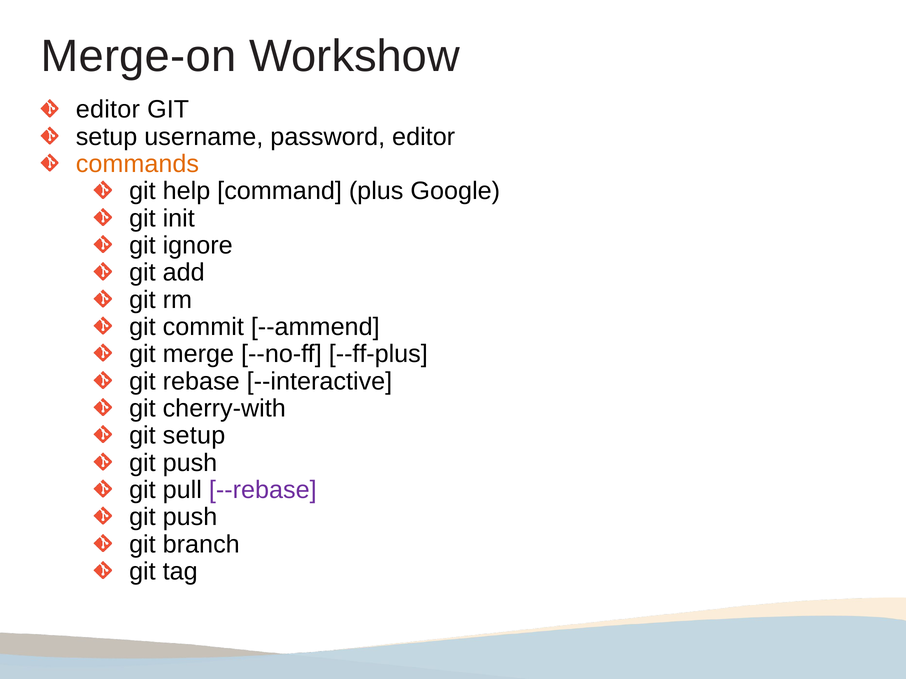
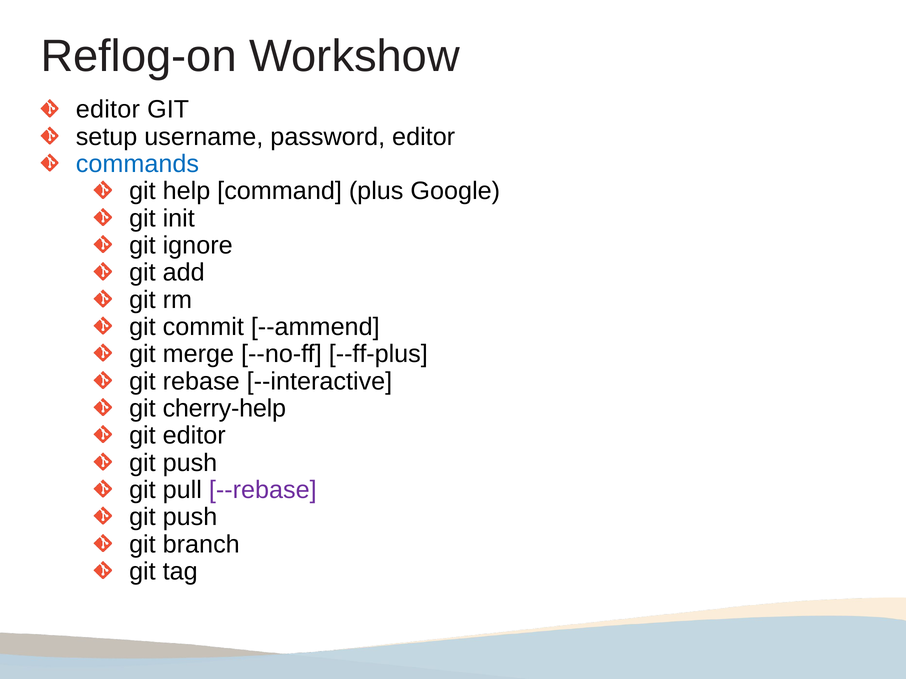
Merge-on: Merge-on -> Reflog-on (139, 56)
commands colour: orange -> blue (137, 164)
cherry-with: cherry-with -> cherry-help (224, 409)
setup: setup -> editor (194, 436)
